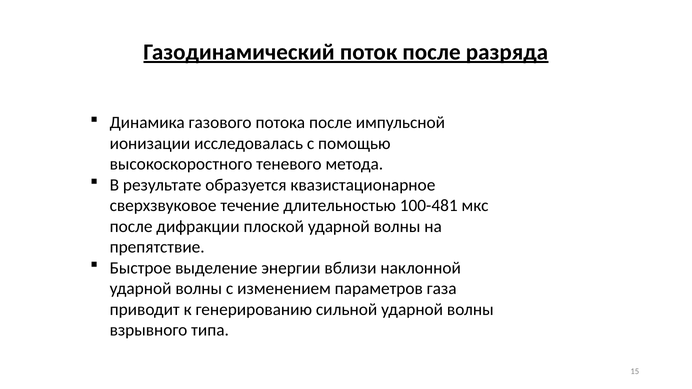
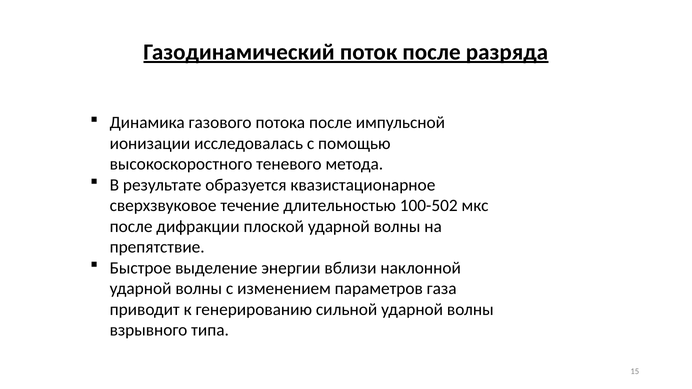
100-481: 100-481 -> 100-502 (429, 206)
